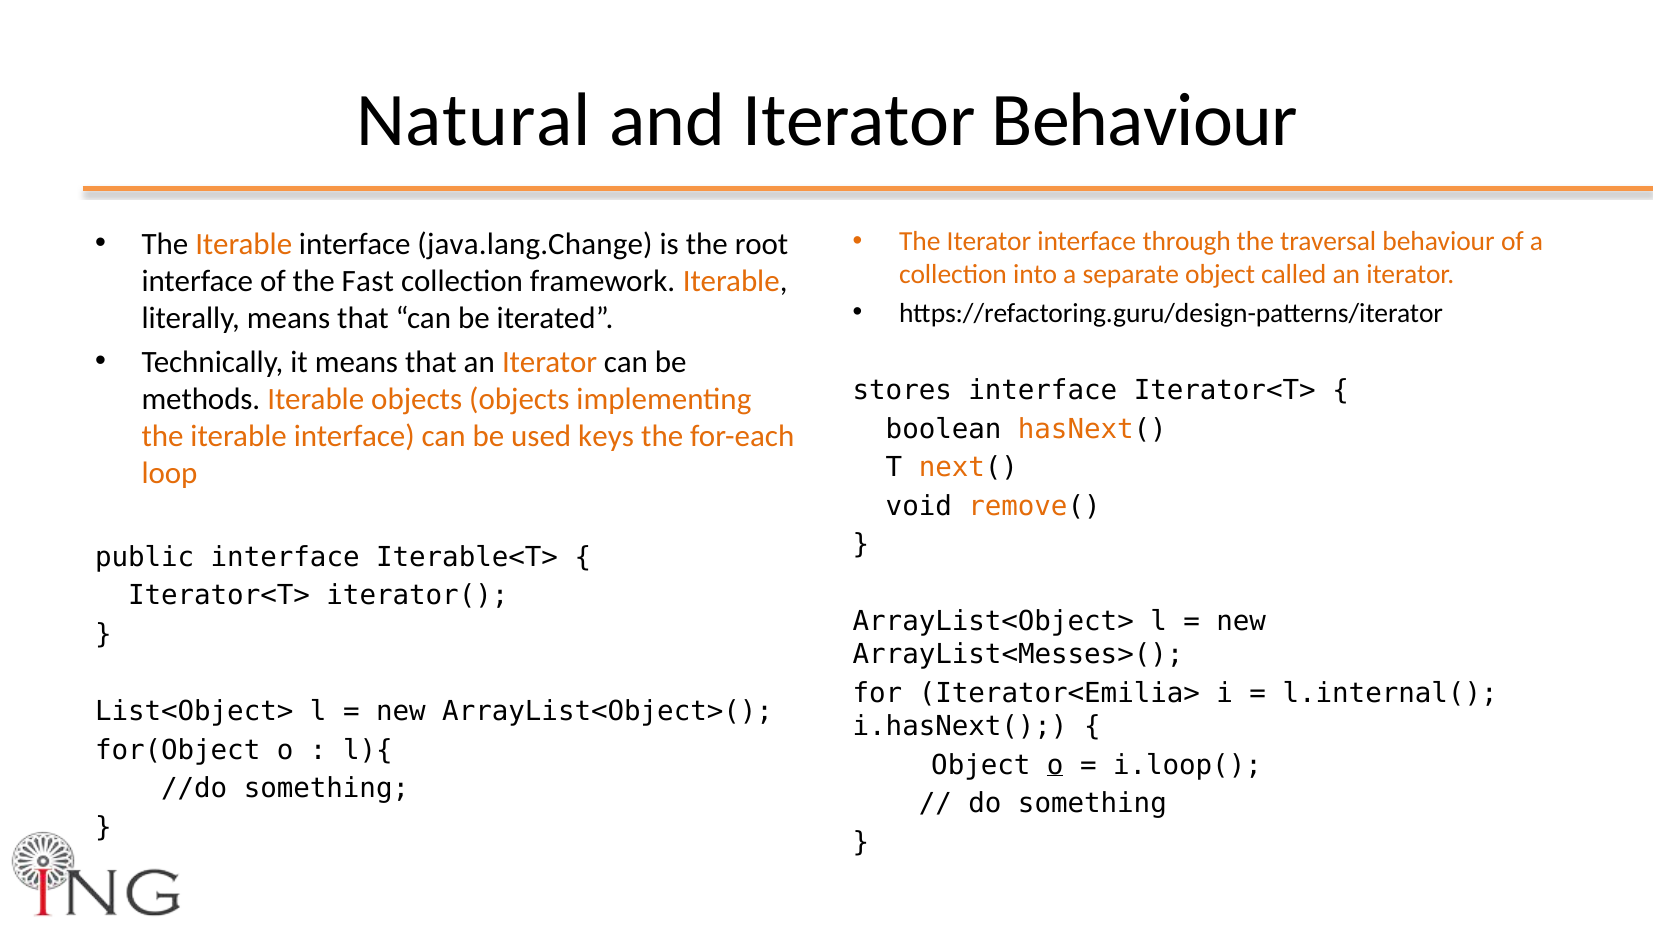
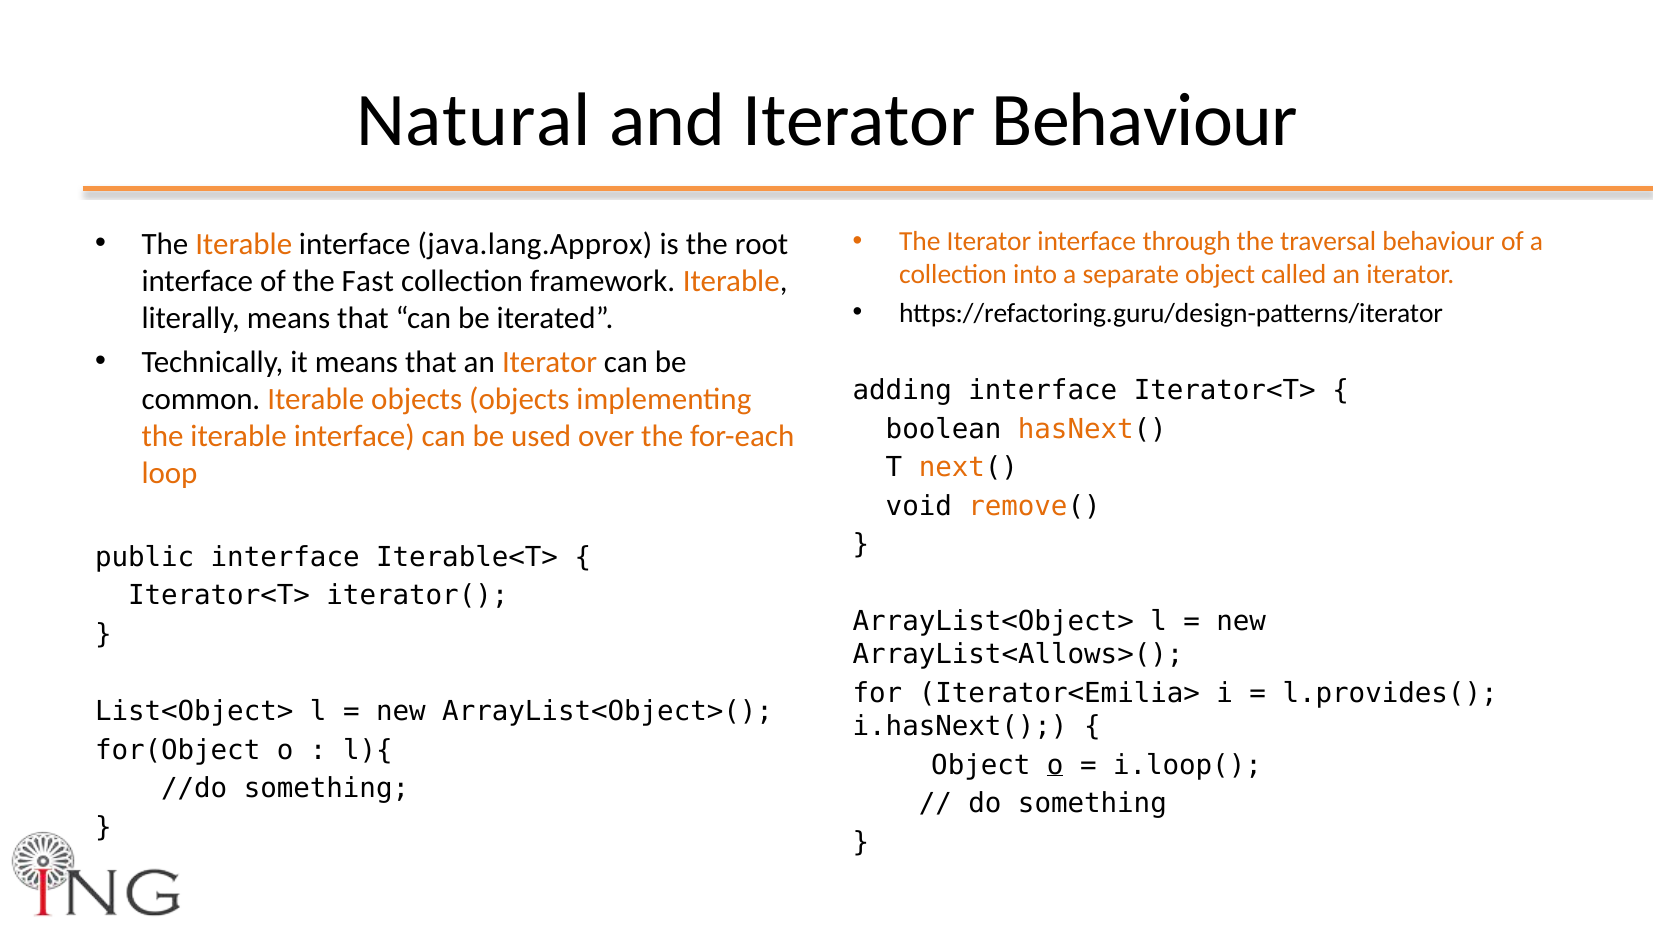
java.lang.Change: java.lang.Change -> java.lang.Approx (535, 244)
stores: stores -> adding (902, 390)
methods: methods -> common (201, 399)
keys: keys -> over (606, 436)
ArrayList<Messes>(: ArrayList<Messes>( -> ArrayList<Allows>( (1018, 655)
l.internal(: l.internal( -> l.provides( (1390, 693)
